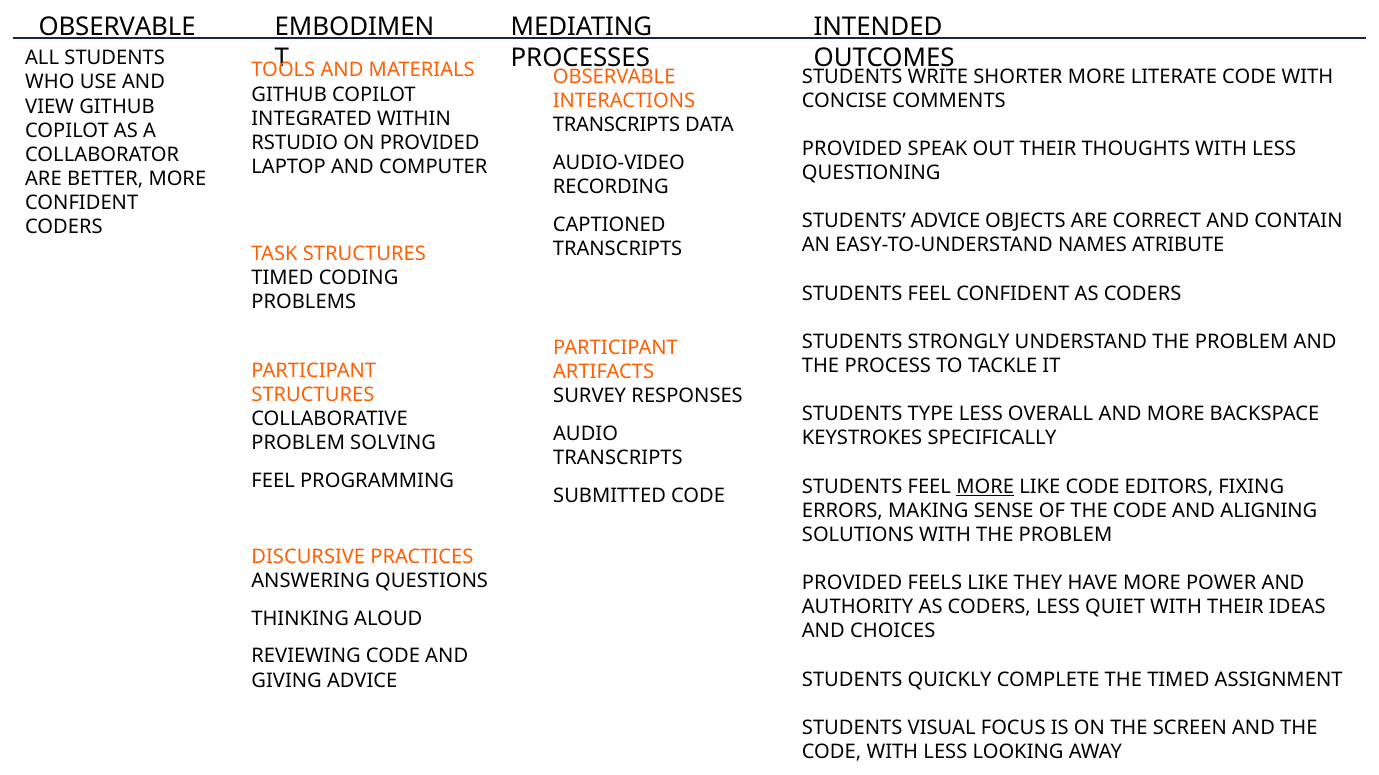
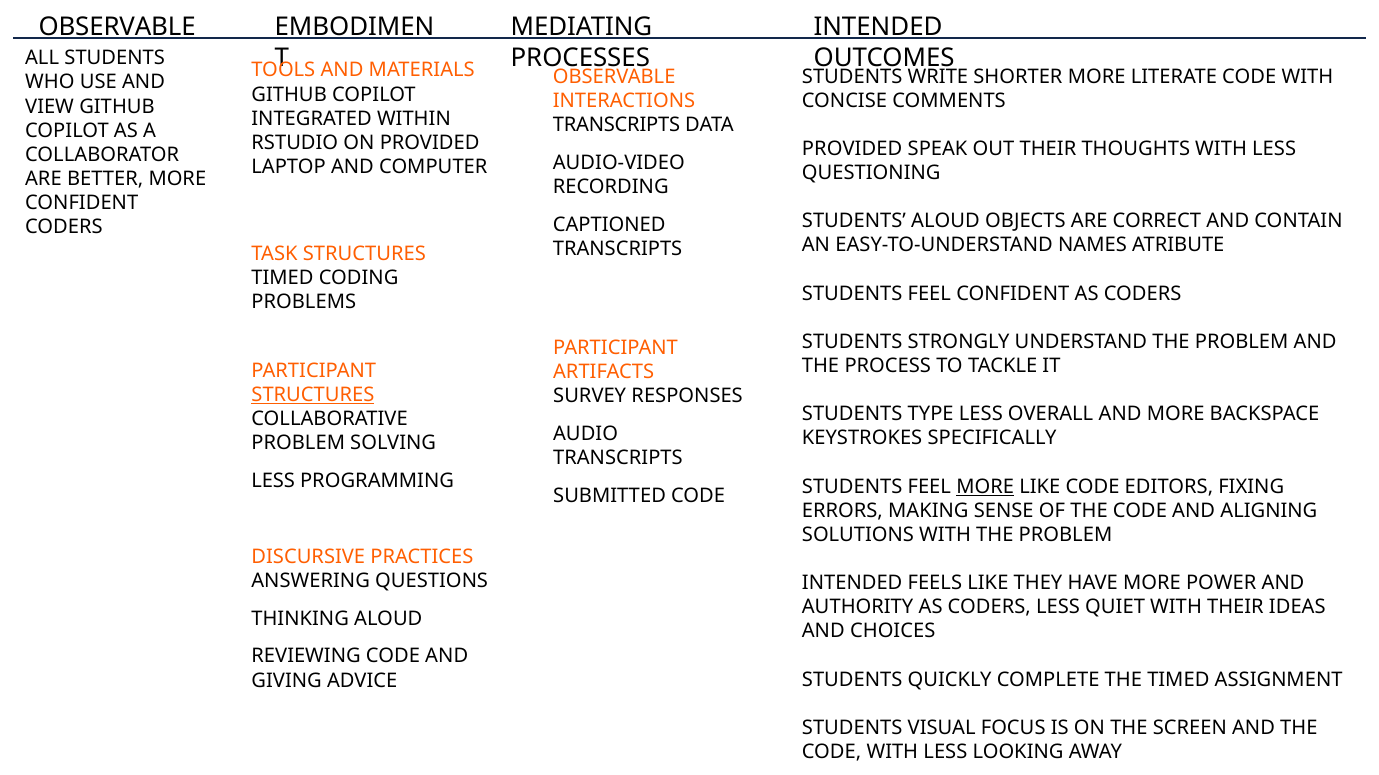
STUDENTS ADVICE: ADVICE -> ALOUD (945, 221)
STRUCTURES underline: none -> present (313, 395)
FEEL: FEEL -> LESS (273, 481)
PROVIDED: PROVIDED -> INTENDED (852, 584)
